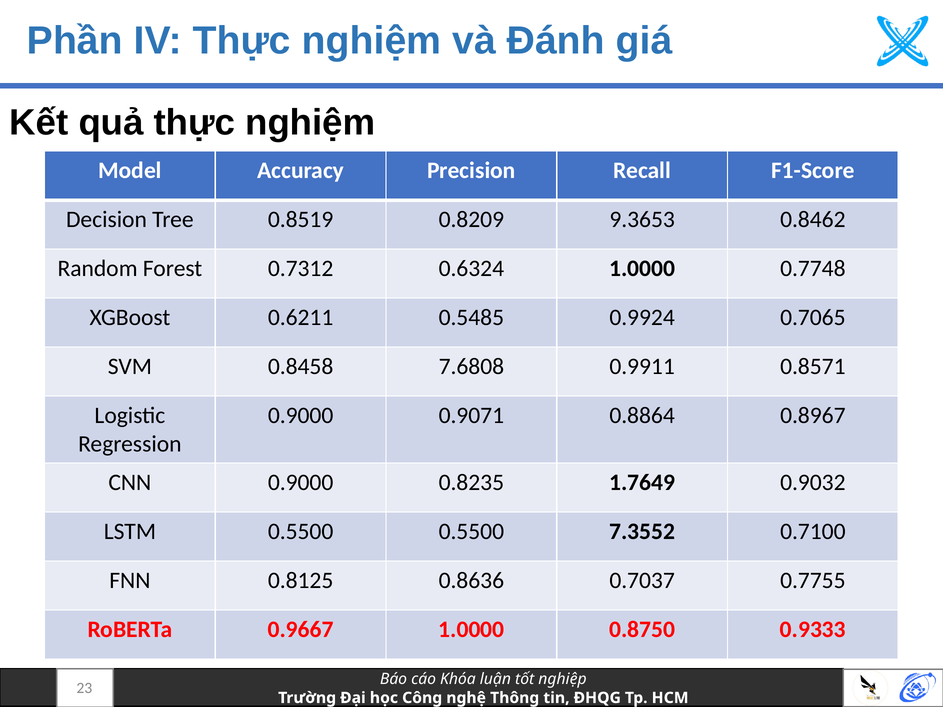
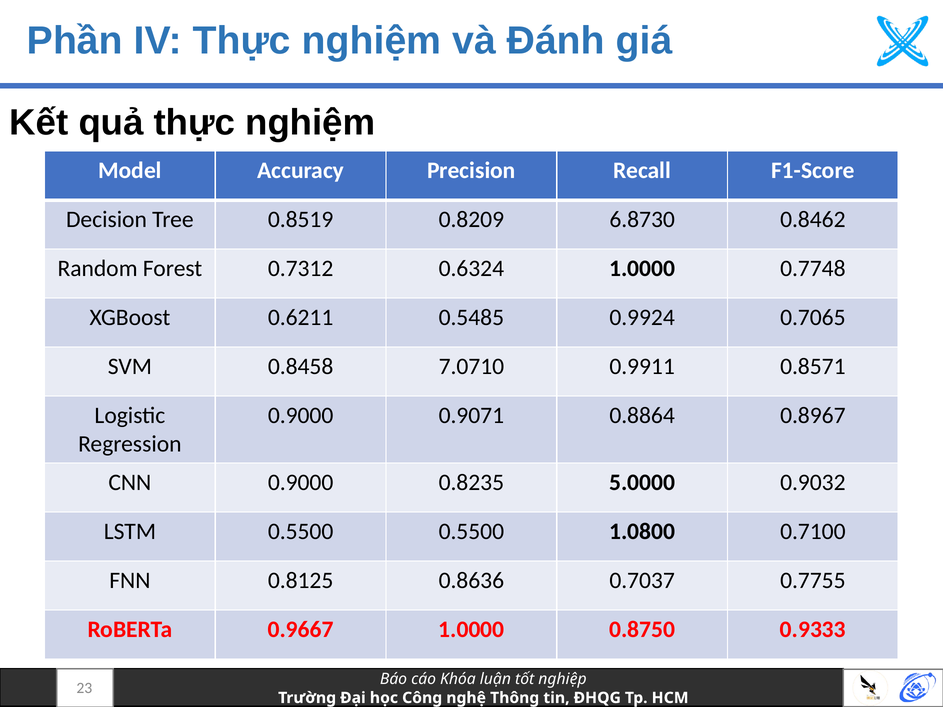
9.3653: 9.3653 -> 6.8730 (642, 220)
7.6808: 7.6808 -> 7.0710 (471, 367)
1.7649: 1.7649 -> 5.0000 (642, 483)
7.3552: 7.3552 -> 1.0800 (642, 532)
